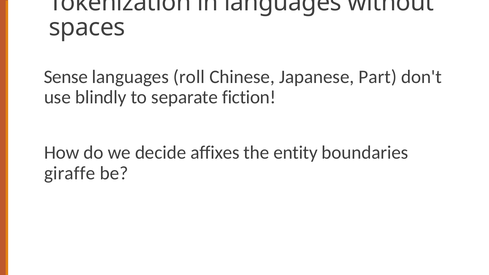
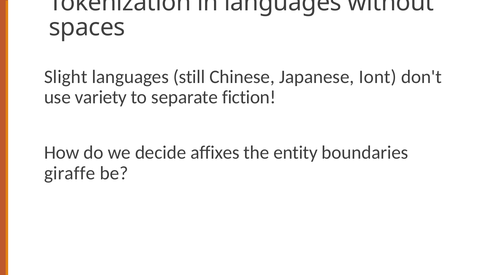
Sense: Sense -> Slight (66, 77)
roll: roll -> still (189, 77)
Part: Part -> Iont (378, 77)
blindly: blindly -> variety (101, 97)
